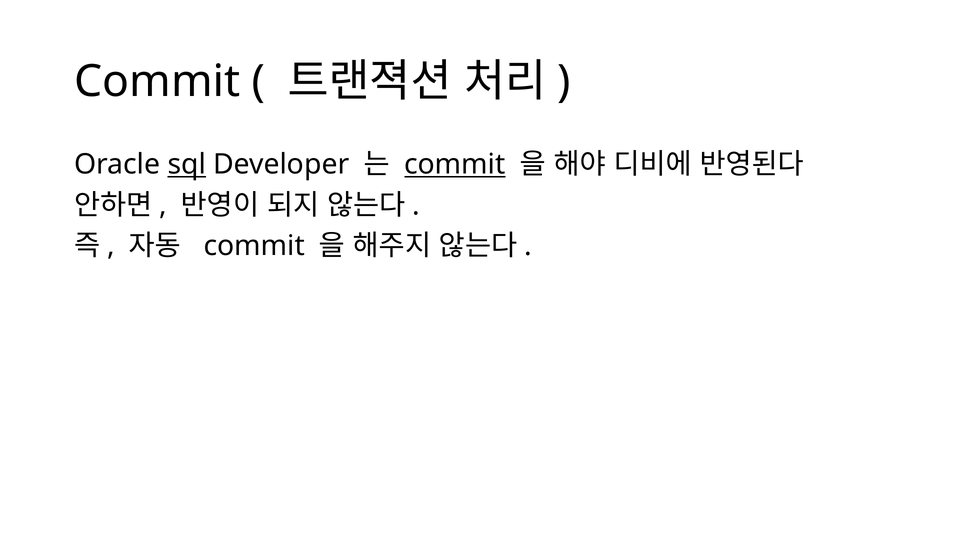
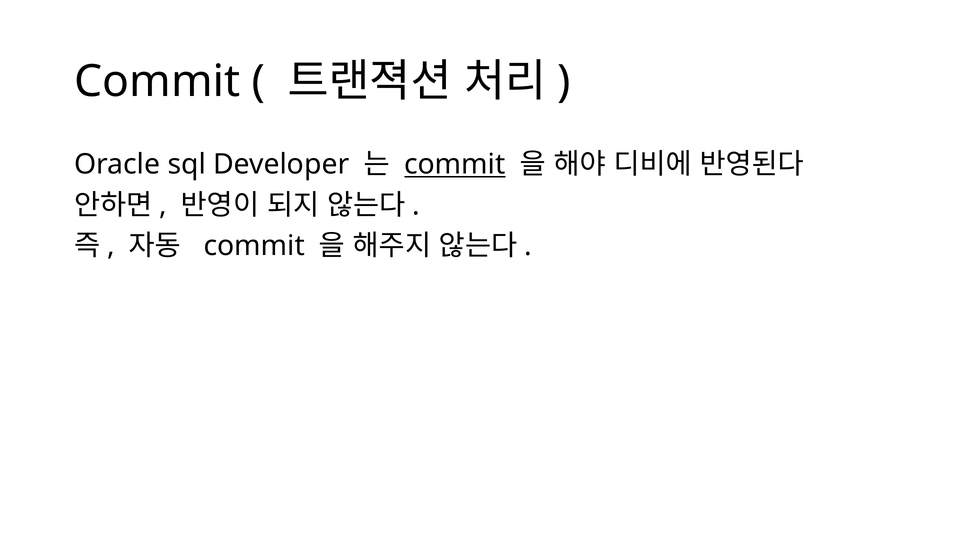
sql underline: present -> none (187, 165)
